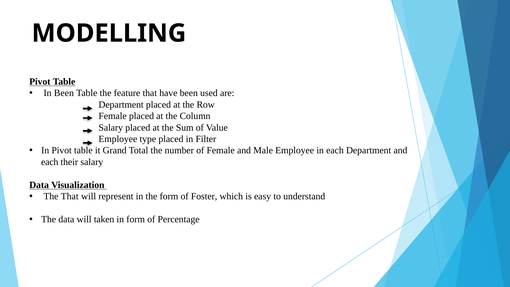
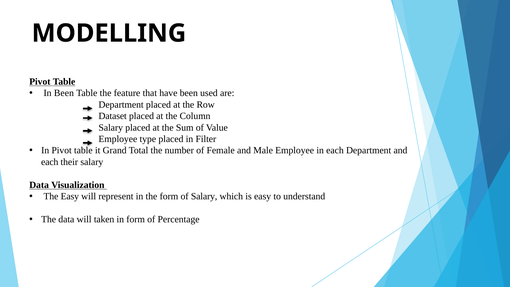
Female: Female -> Dataset (113, 116)
The That: That -> Easy (70, 196)
of Foster: Foster -> Salary (204, 196)
